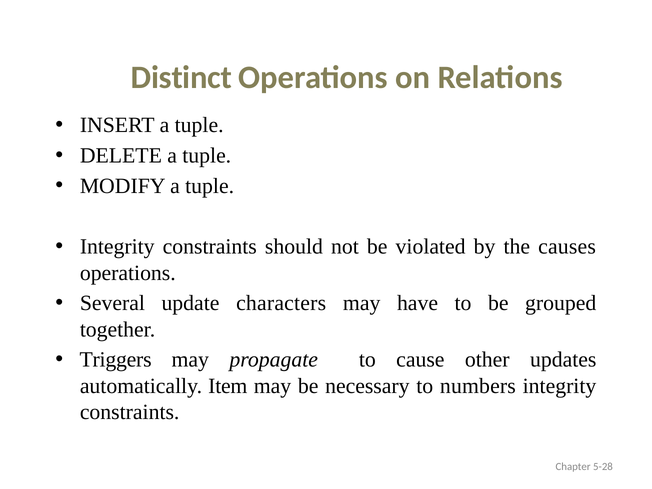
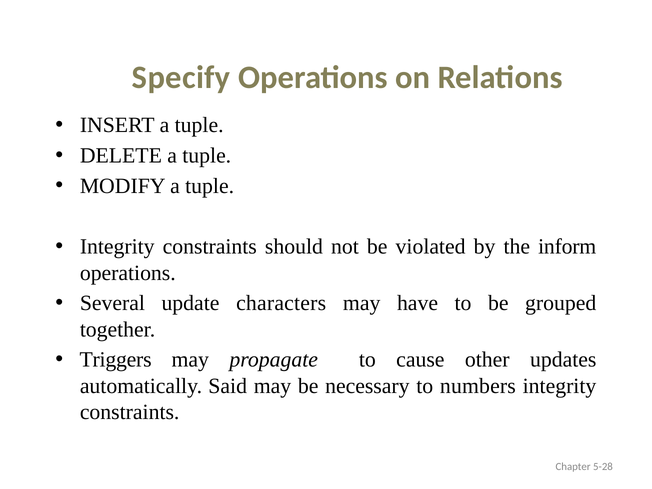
Distinct: Distinct -> Specify (181, 78)
causes: causes -> inform (567, 247)
Item: Item -> Said (228, 386)
